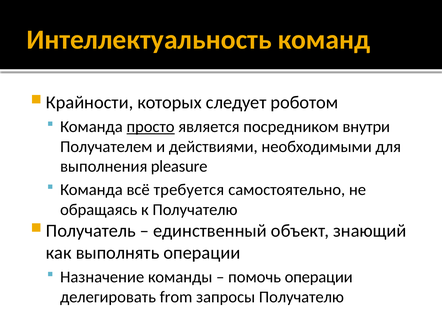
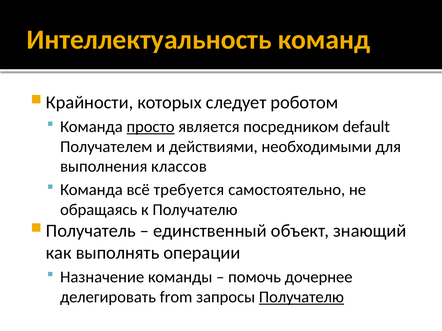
внутри: внутри -> default (366, 127)
pleasure: pleasure -> классов (179, 167)
помочь операции: операции -> дочернее (319, 278)
Получателю underline: none -> present (301, 297)
